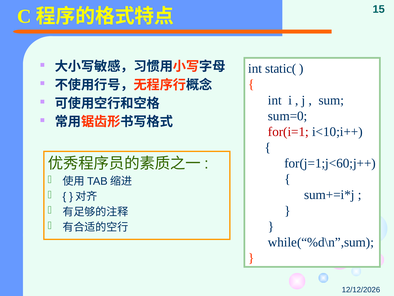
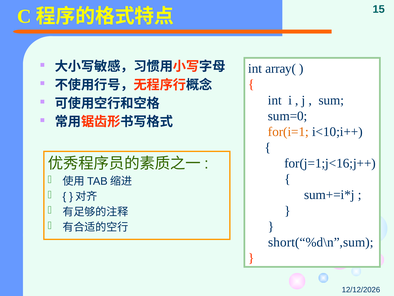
static(: static( -> array( (281, 68)
for(i=1 colour: red -> orange (288, 132)
for(j=1;j<60;j++: for(j=1;j<60;j++ -> for(j=1;j<16;j++ (330, 163)
while(“%d\n”,sum: while(“%d\n”,sum -> short(“%d\n”,sum (321, 242)
